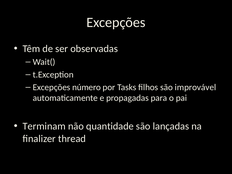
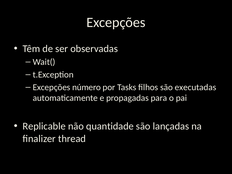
improvável: improvável -> executadas (196, 87)
Terminam: Terminam -> Replicable (44, 126)
